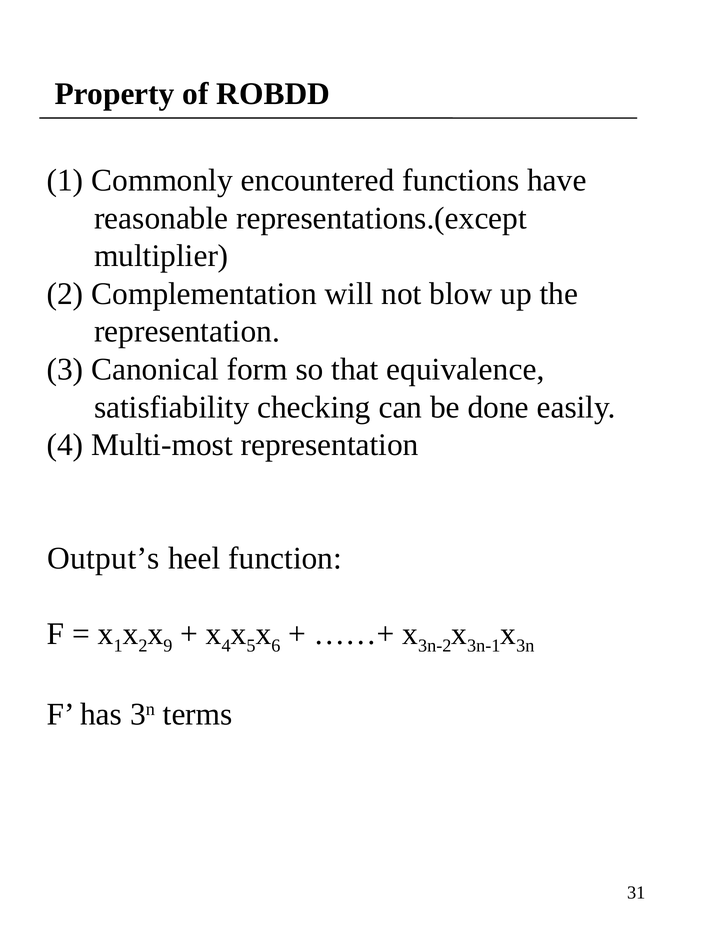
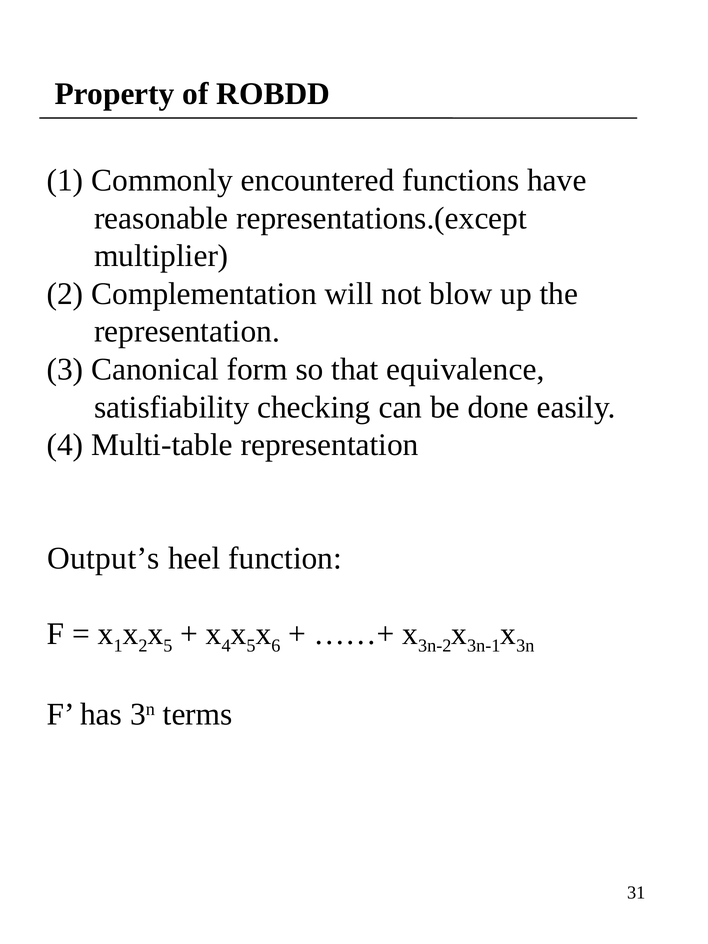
Multi-most: Multi-most -> Multi-table (162, 445)
9: 9 -> 5 (168, 646)
